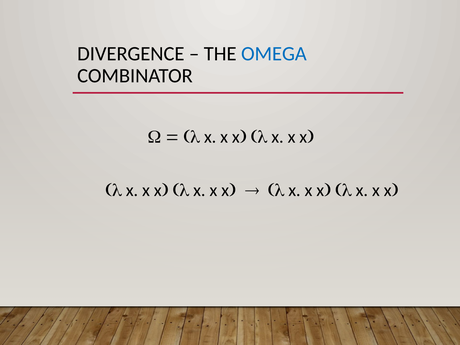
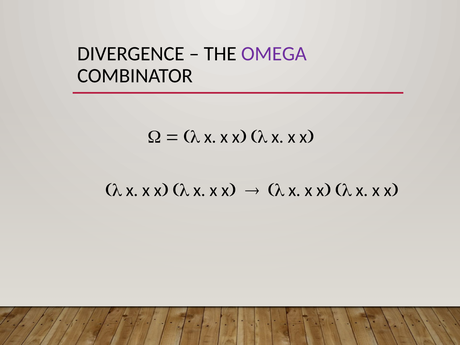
OMEGA colour: blue -> purple (274, 54)
